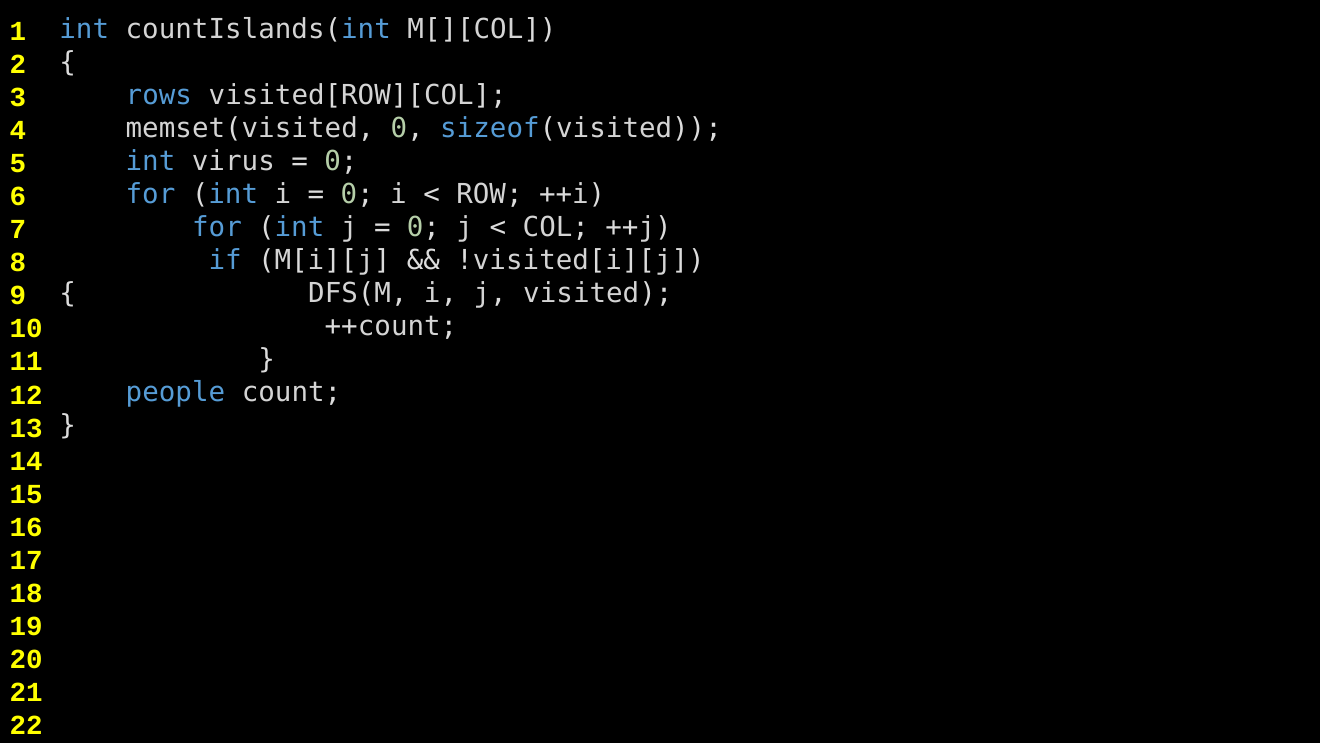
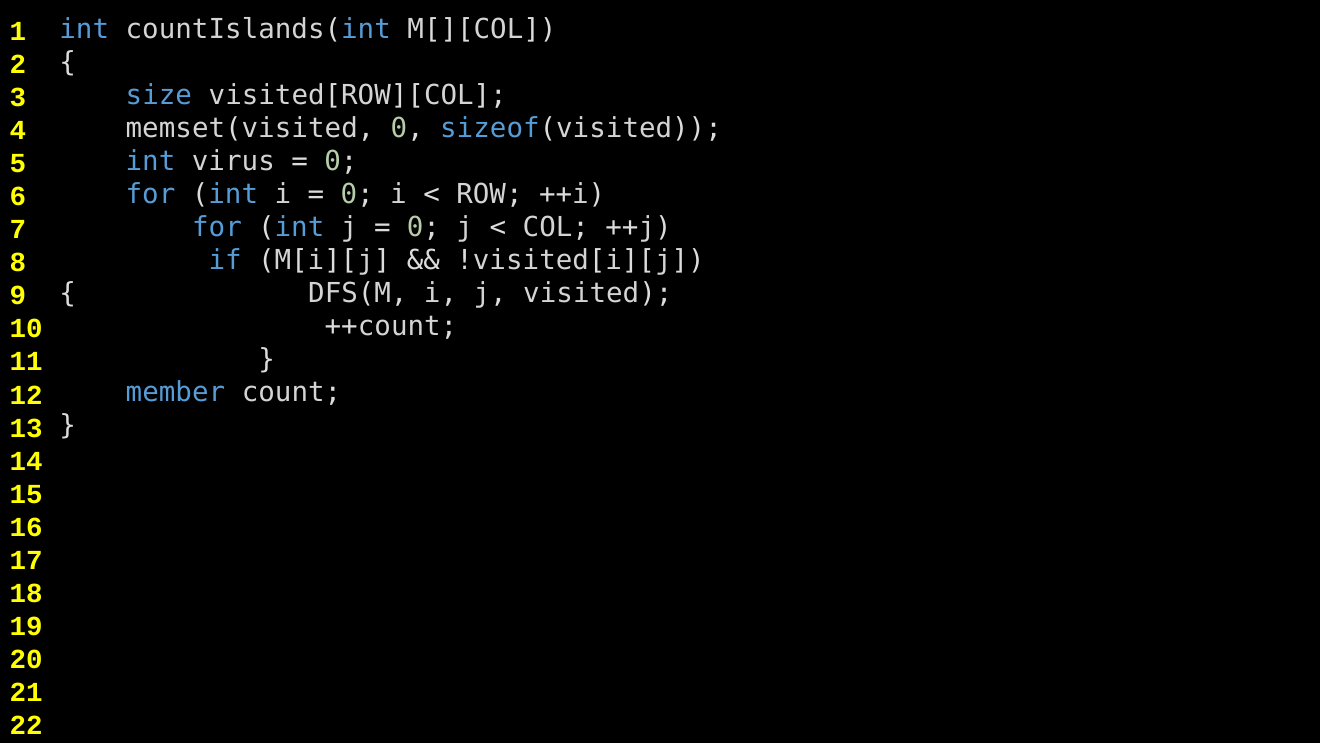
rows: rows -> size (159, 95)
people: people -> member (175, 392)
